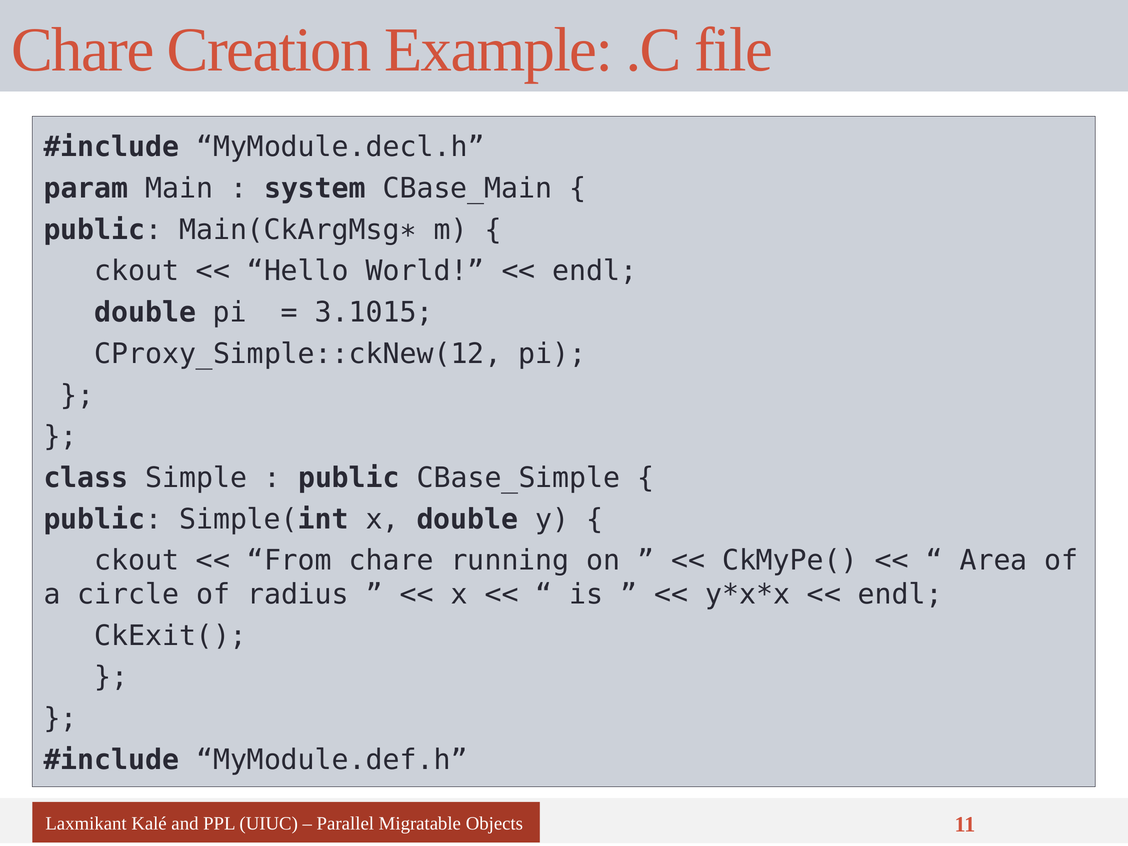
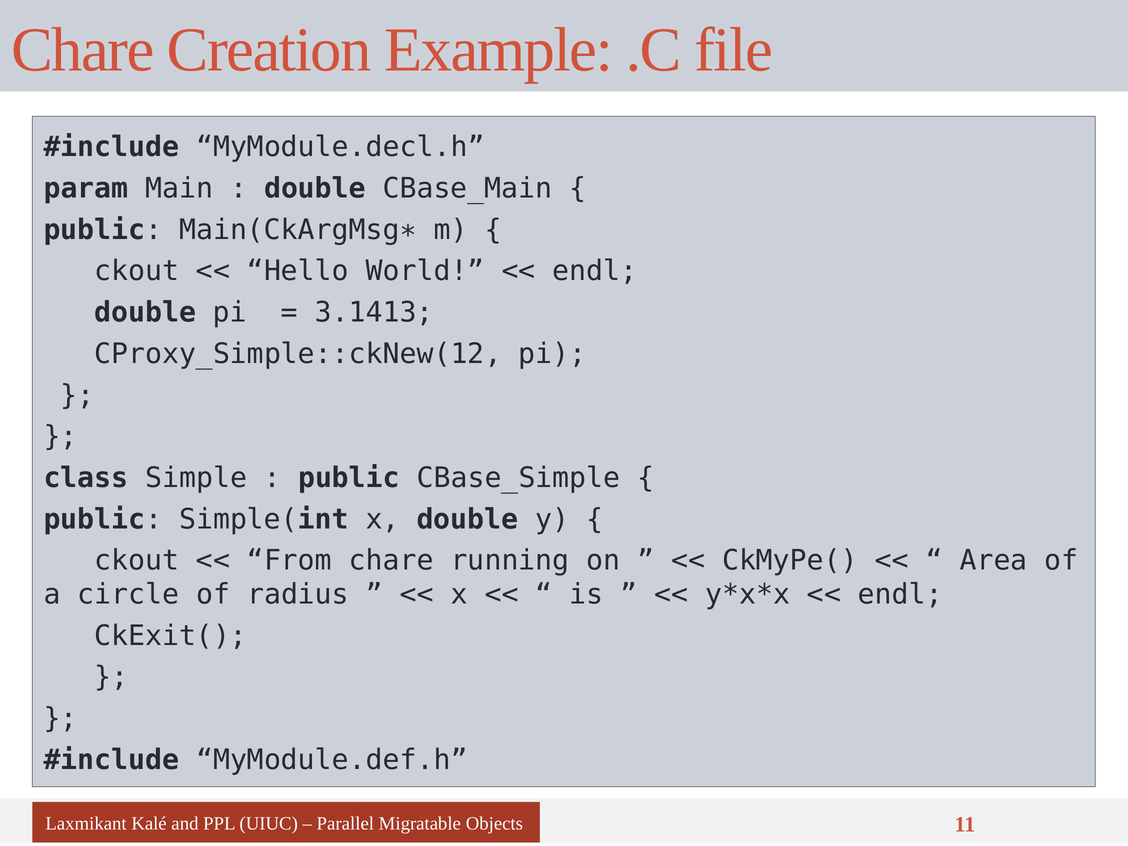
system: system -> double (315, 188)
3.1015: 3.1015 -> 3.1413 (374, 313)
